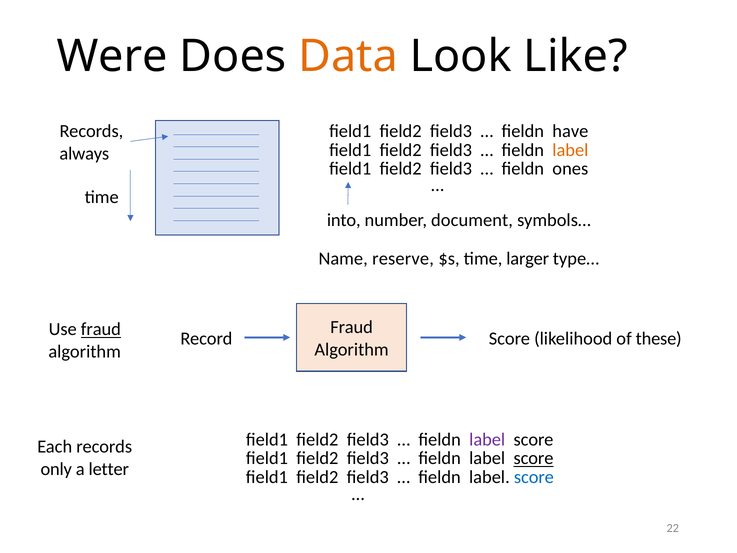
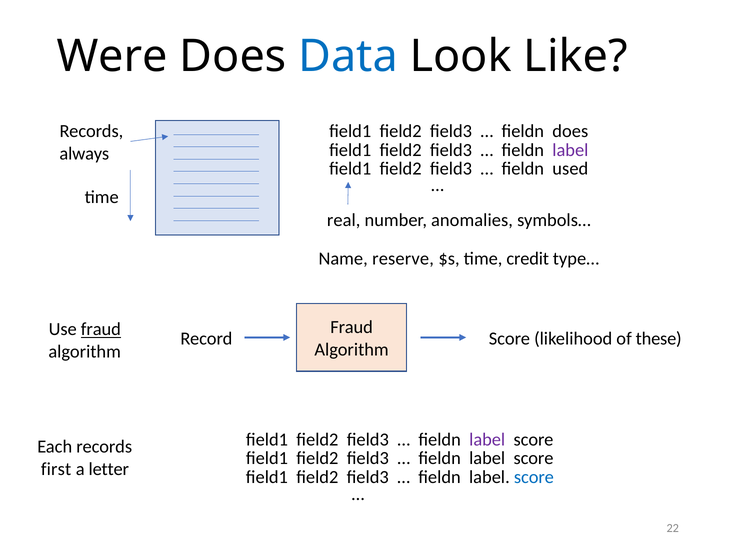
Data colour: orange -> blue (348, 56)
fieldn have: have -> does (570, 131)
label colour: orange -> purple (570, 150)
ones: ones -> used (570, 169)
into: into -> real (344, 220)
document: document -> anomalies (472, 220)
larger: larger -> credit (528, 259)
score underline: present -> none (534, 458)
only: only -> first (56, 469)
